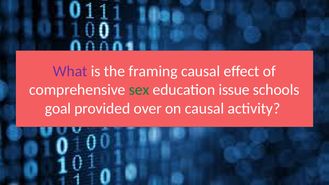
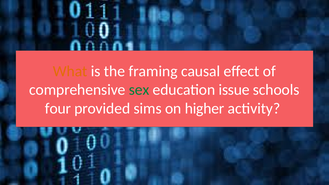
What colour: purple -> orange (70, 71)
goal: goal -> four (58, 108)
over: over -> sims (148, 108)
on causal: causal -> higher (205, 108)
